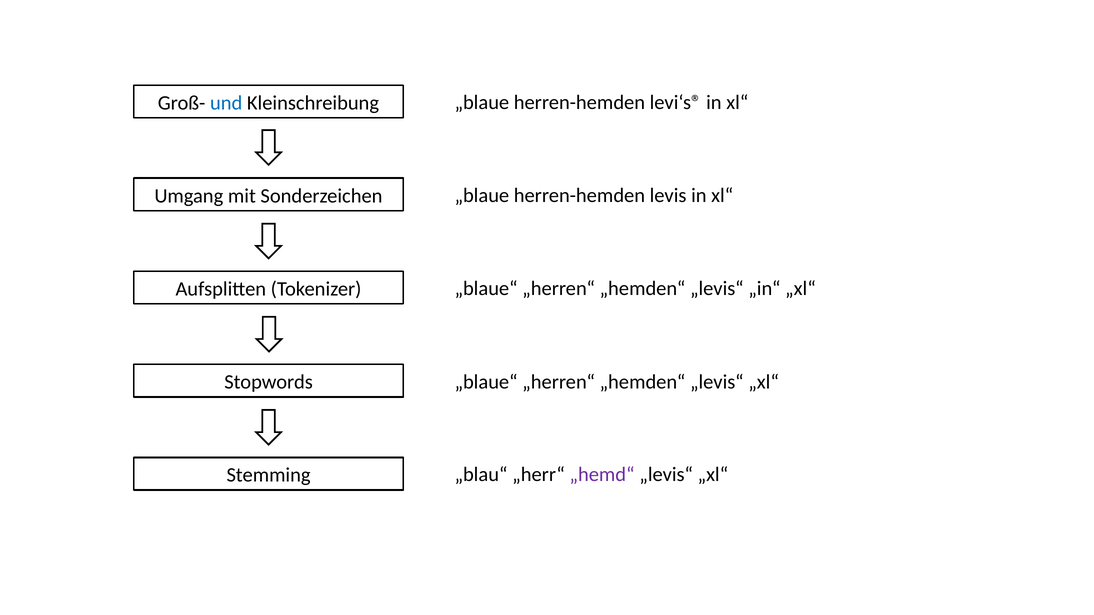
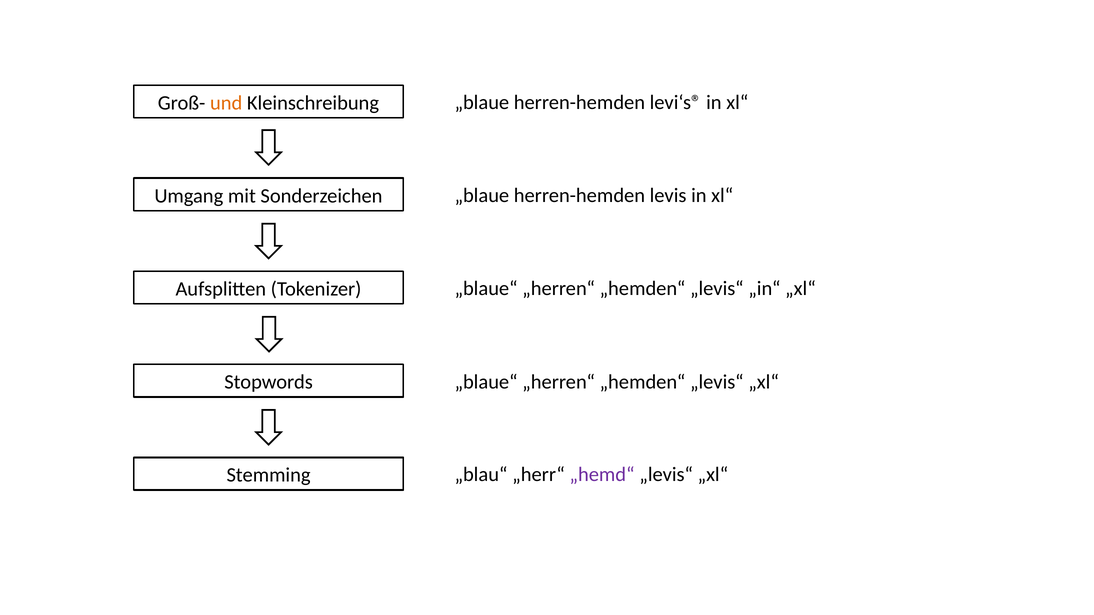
und colour: blue -> orange (226, 103)
